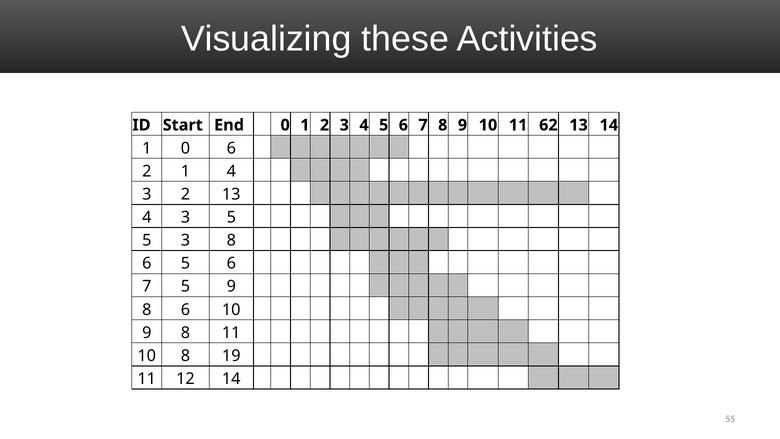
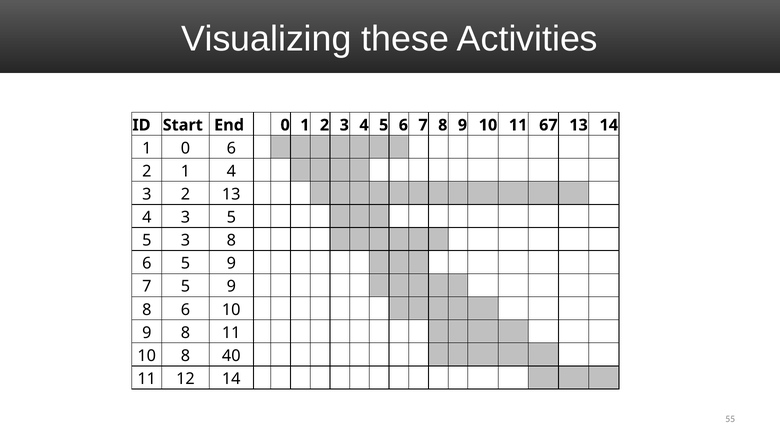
62: 62 -> 67 (548, 125)
6 5 6: 6 -> 9 (231, 263)
19: 19 -> 40 (231, 356)
